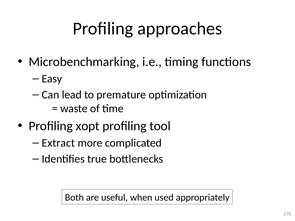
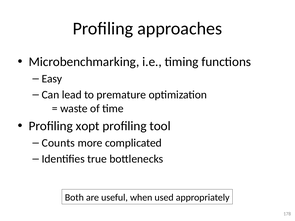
Extract: Extract -> Counts (58, 143)
